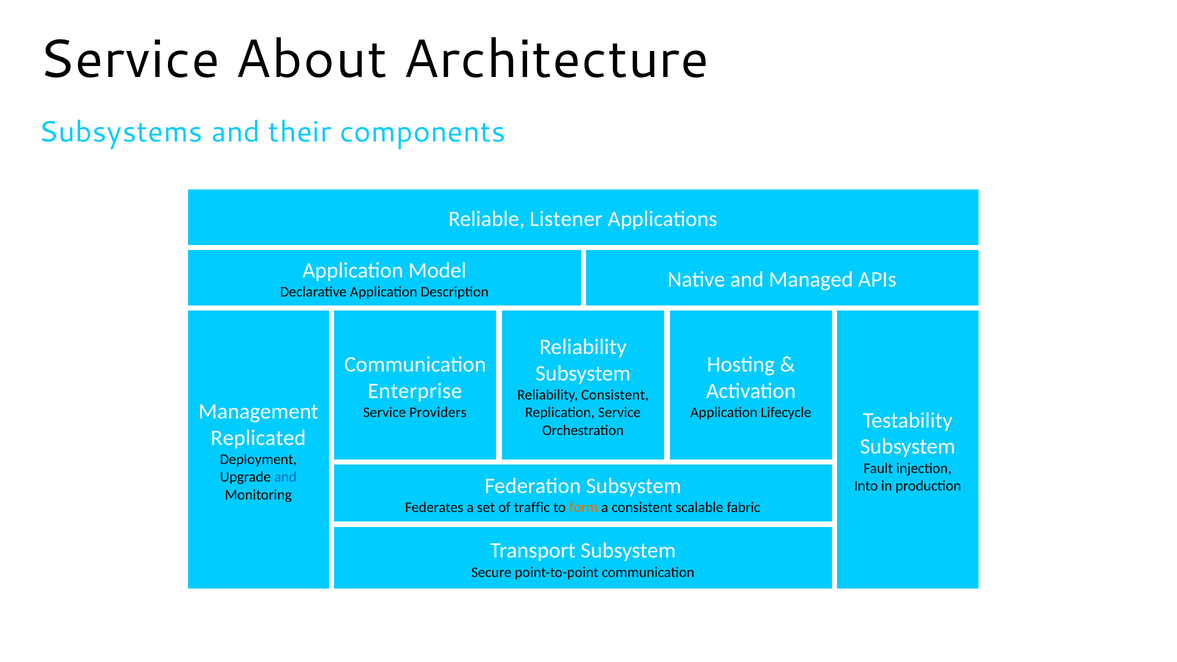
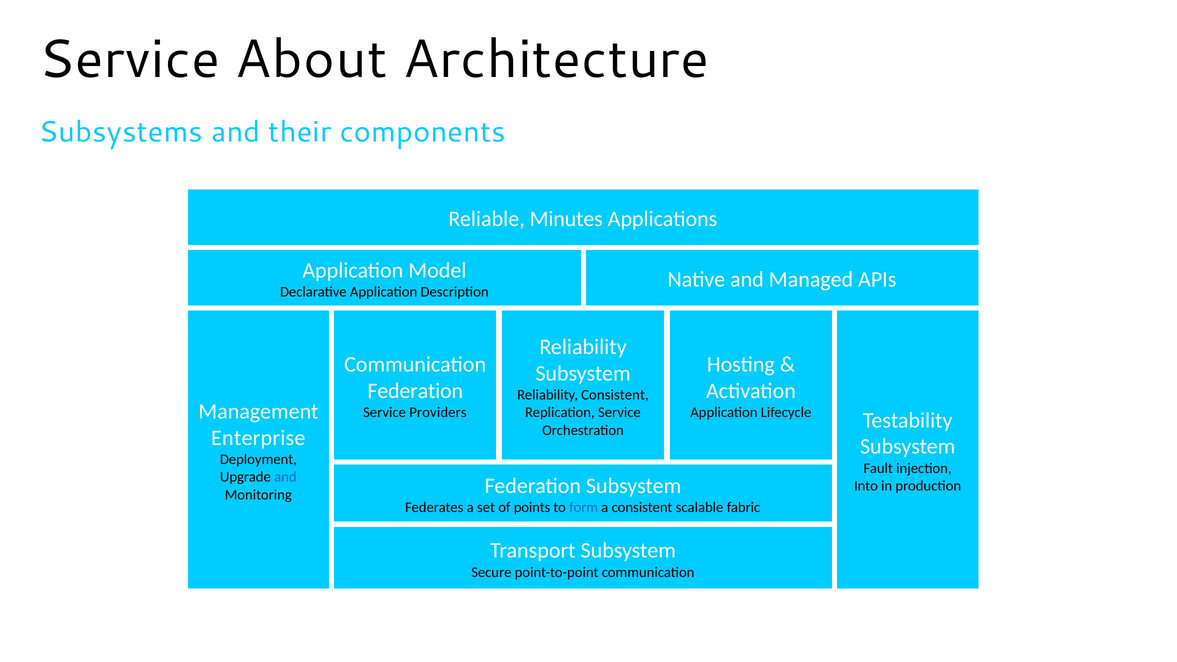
Listener: Listener -> Minutes (566, 219)
Enterprise: Enterprise -> Federation (415, 391)
Replicated: Replicated -> Enterprise (258, 438)
traffic: traffic -> points (532, 507)
form colour: orange -> blue (584, 507)
